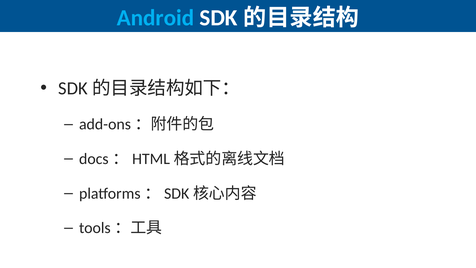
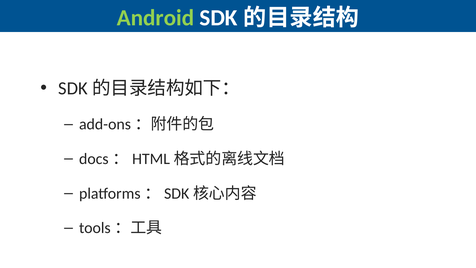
Android colour: light blue -> light green (156, 18)
